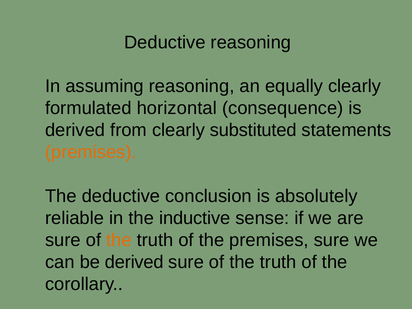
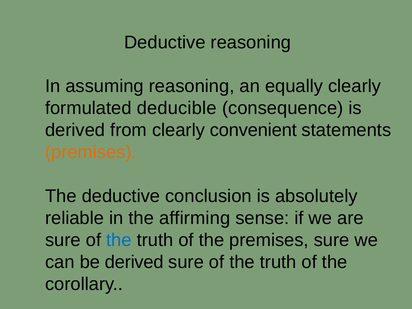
horizontal: horizontal -> deducible (177, 108)
substituted: substituted -> convenient (253, 130)
inductive: inductive -> affirming (195, 218)
the colour: orange -> blue (119, 240)
